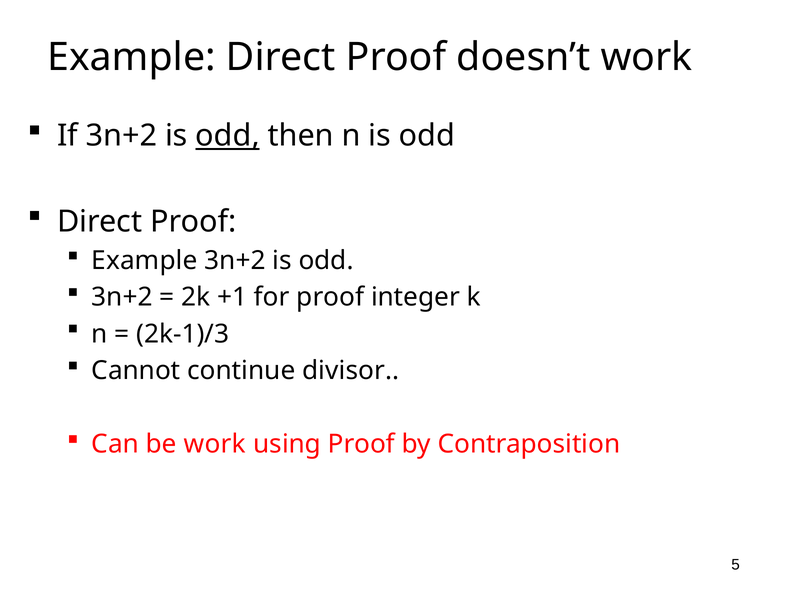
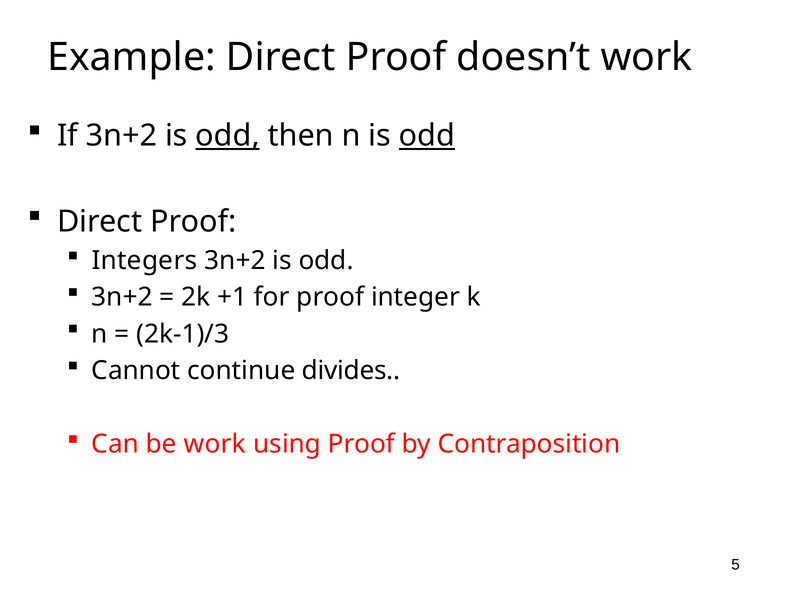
odd underline: none -> present (427, 136)
Example: Example -> Integers (144, 261)
divisor: divisor -> divides (351, 371)
